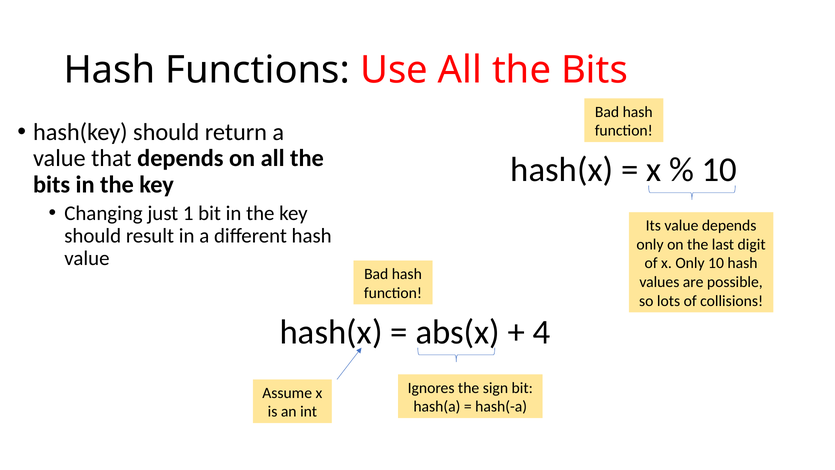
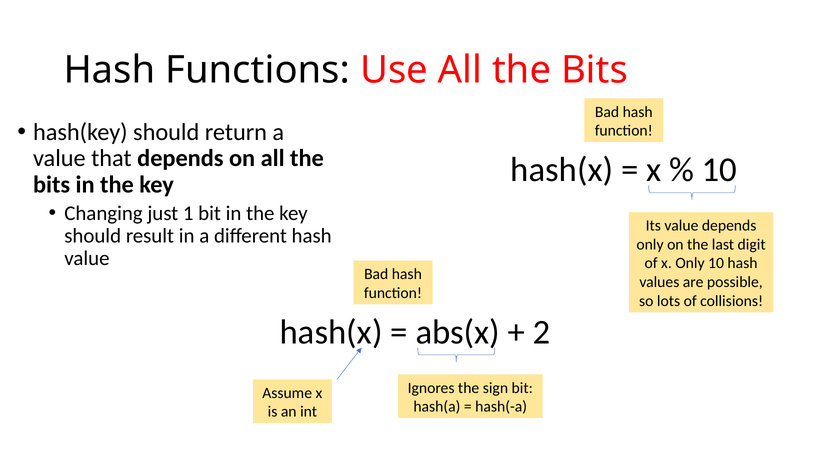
4: 4 -> 2 (542, 332)
